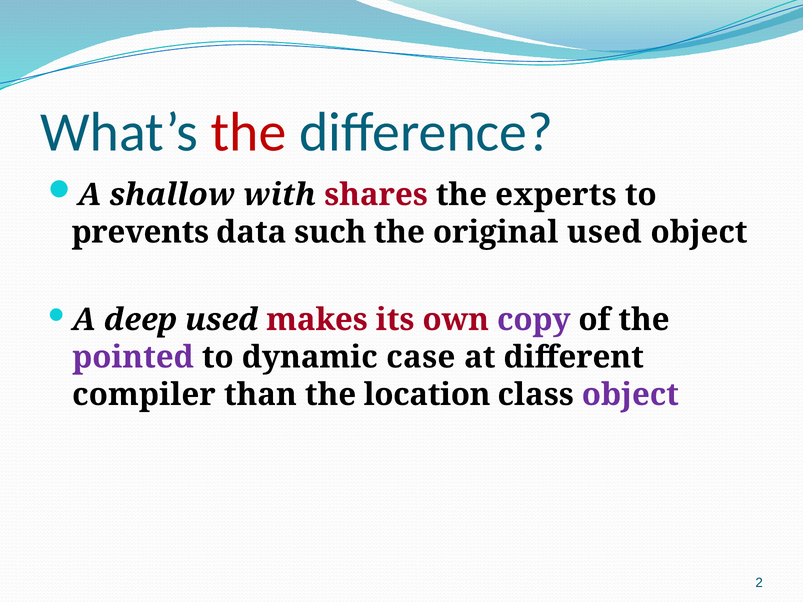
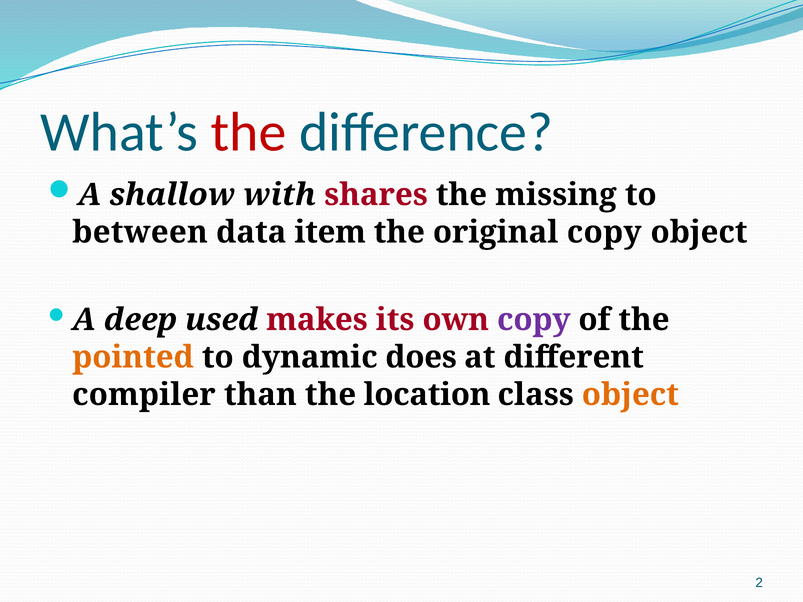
experts: experts -> missing (556, 195)
prevents: prevents -> between (140, 232)
such: such -> item (330, 232)
original used: used -> copy (604, 232)
pointed colour: purple -> orange (133, 357)
case: case -> does (421, 357)
object colour: purple -> orange (630, 395)
